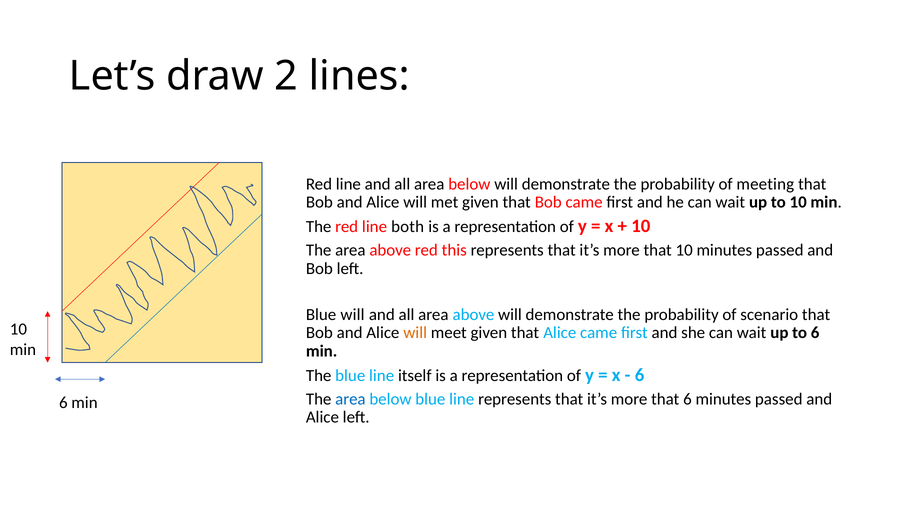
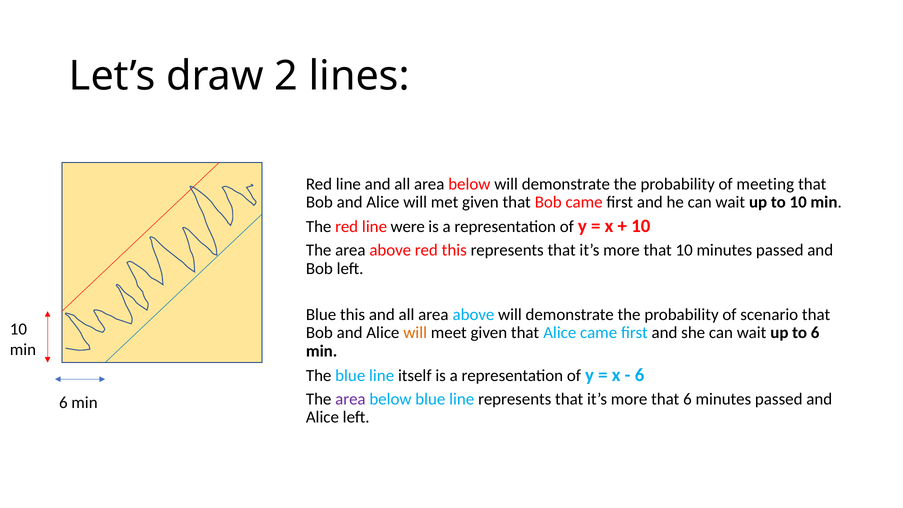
both: both -> were (408, 227)
Blue will: will -> this (353, 314)
area colour: blue -> purple (350, 399)
